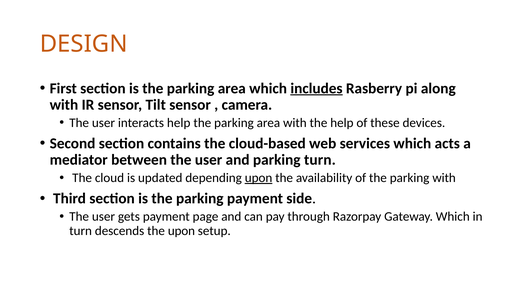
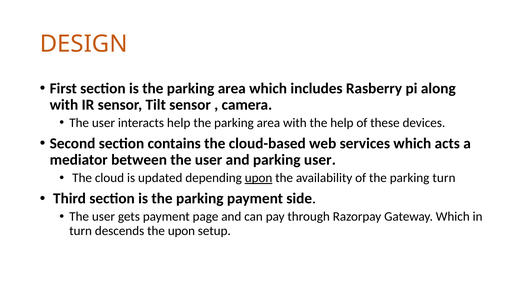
includes underline: present -> none (317, 88)
parking turn: turn -> user (320, 160)
parking with: with -> turn (444, 178)
